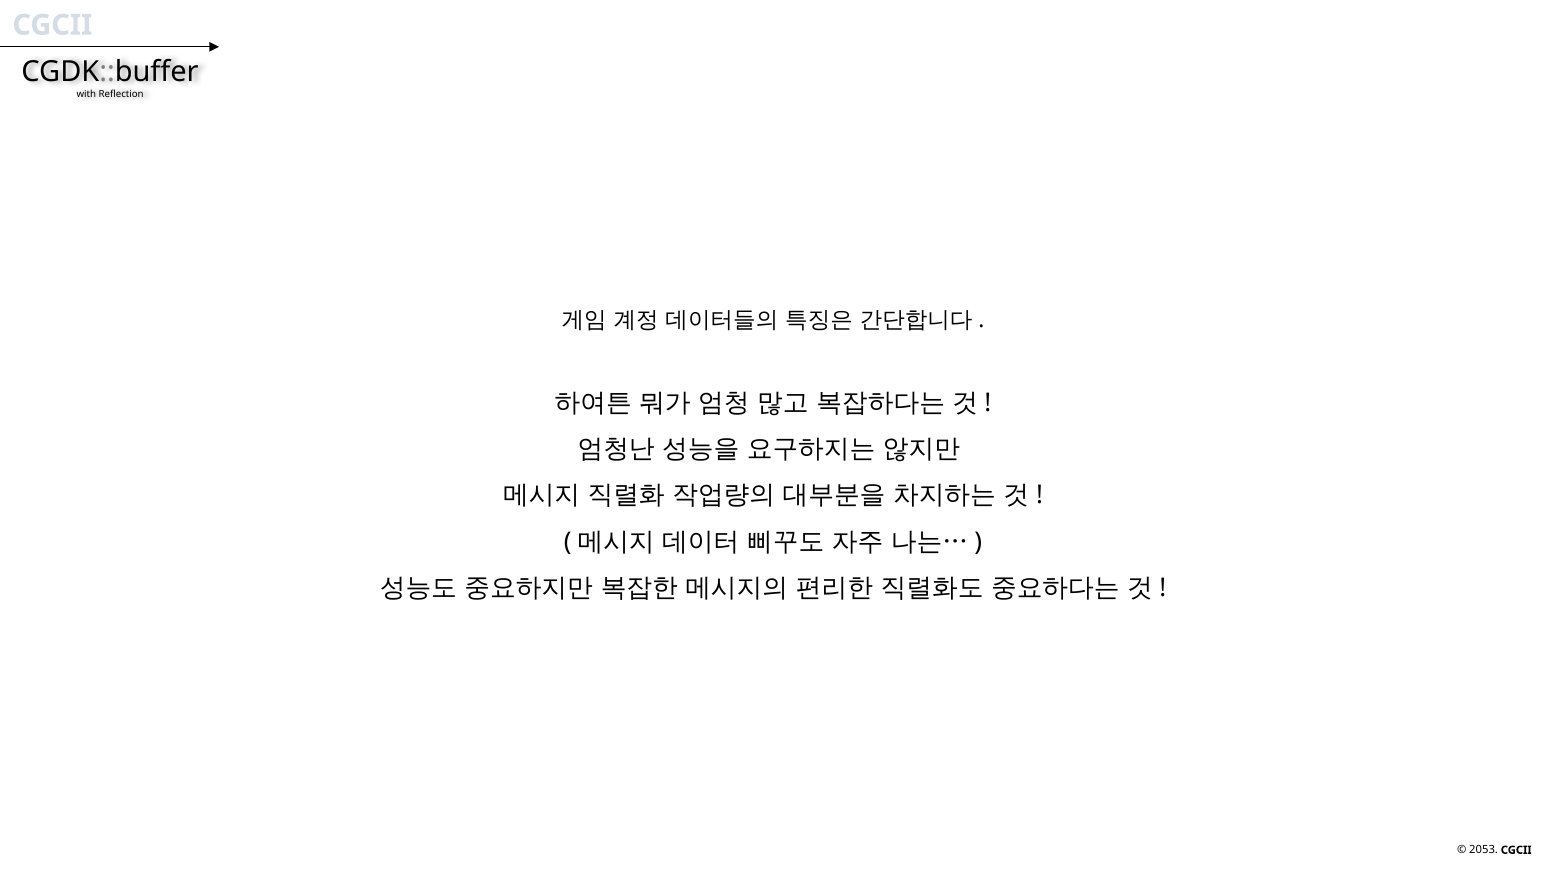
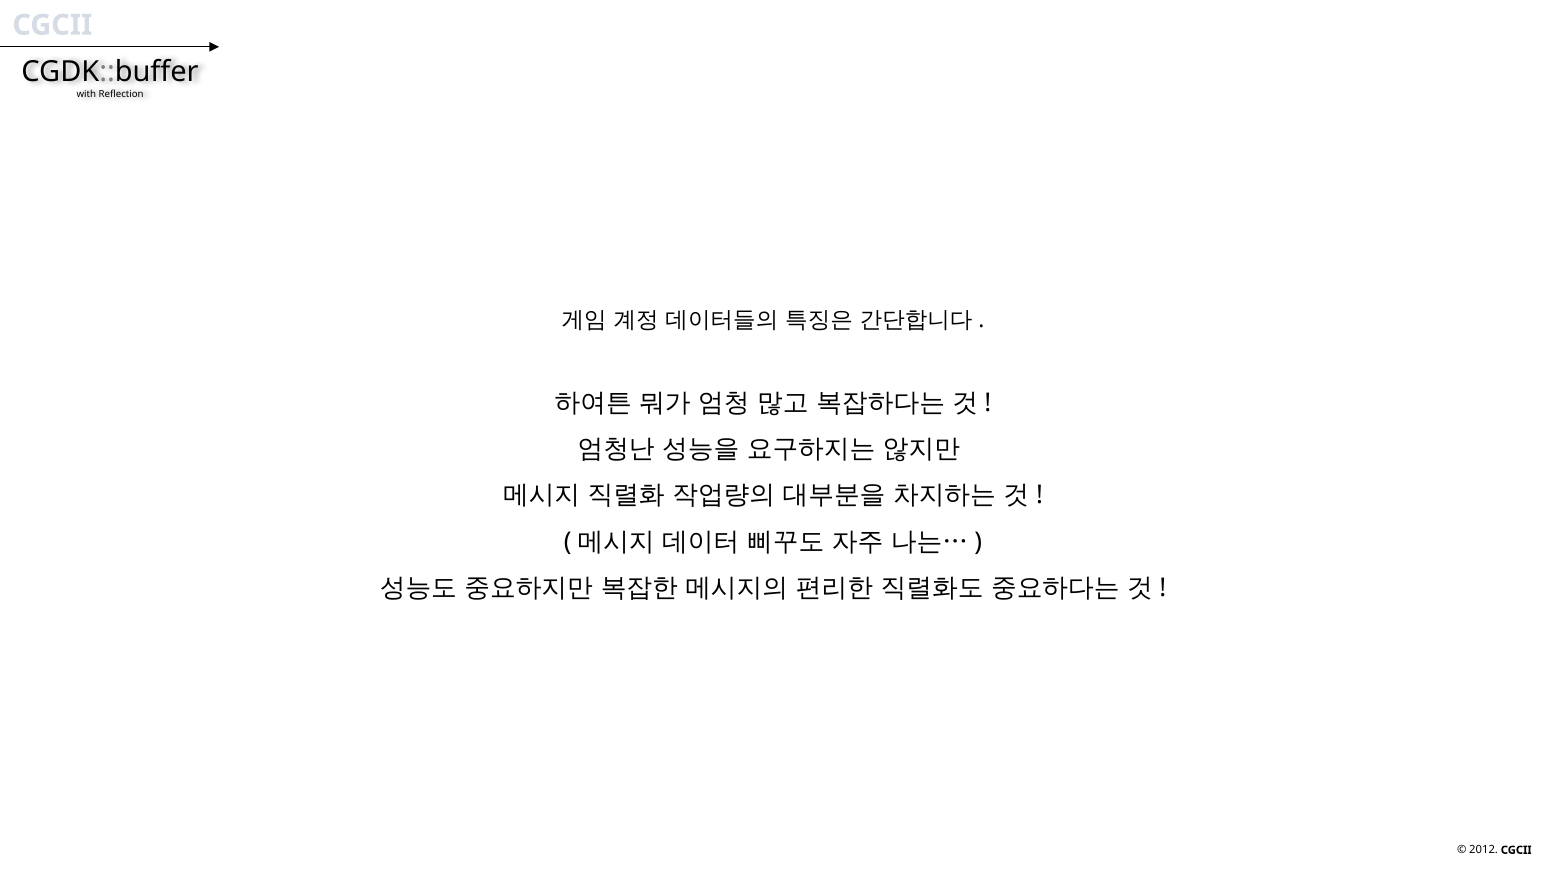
2053: 2053 -> 2012 (1484, 850)
